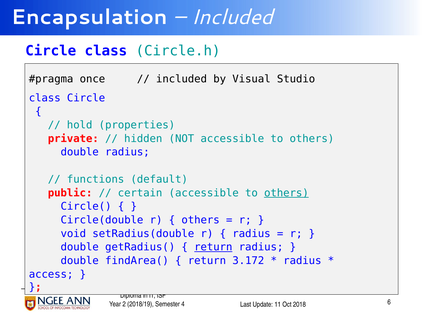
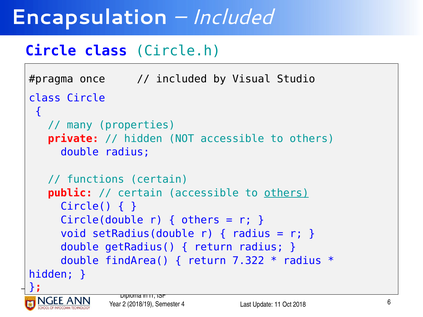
hold: hold -> many (80, 125)
functions default: default -> certain (159, 179)
return underline: present -> none (213, 247)
3.172: 3.172 -> 7.322 (248, 261)
access: access -> hidden (51, 274)
